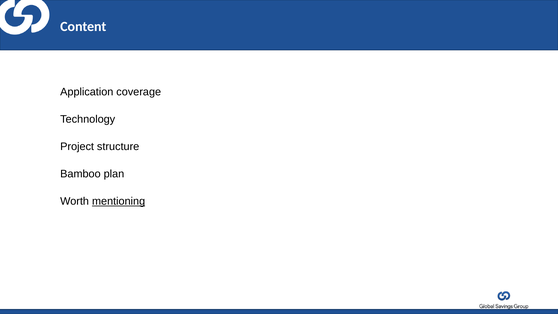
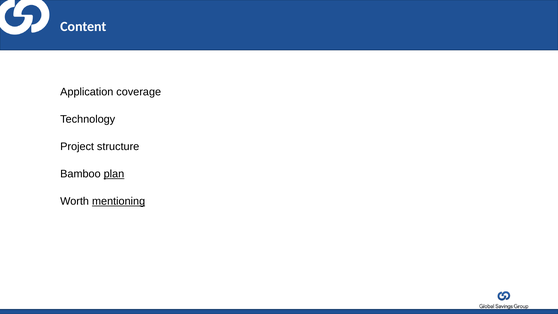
plan underline: none -> present (114, 174)
